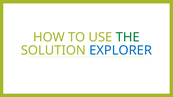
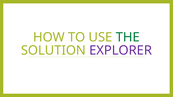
EXPLORER colour: blue -> purple (121, 51)
